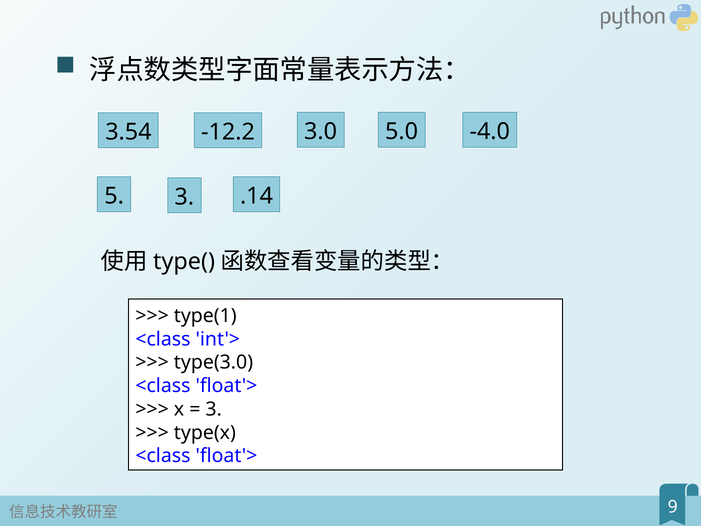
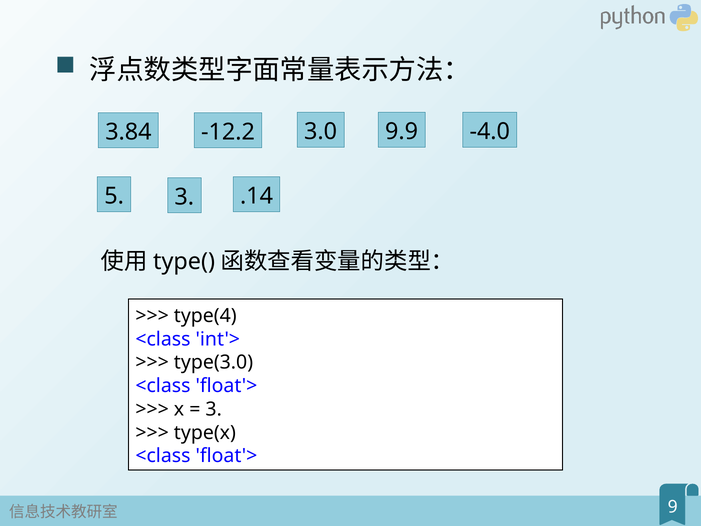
3.54: 3.54 -> 3.84 (128, 132)
5.0: 5.0 -> 9.9 (402, 131)
type(1: type(1 -> type(4 (205, 316)
